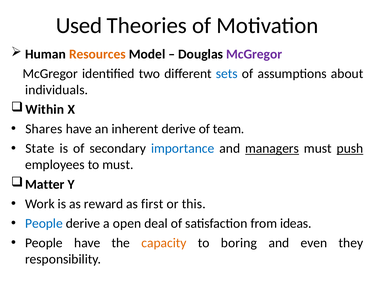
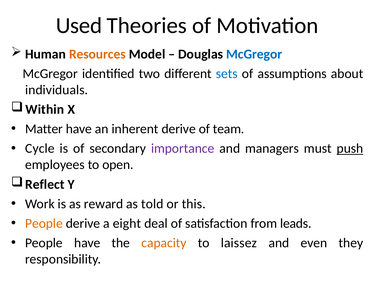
McGregor colour: purple -> blue (254, 54)
Shares: Shares -> Matter (44, 129)
State: State -> Cycle (40, 149)
importance colour: blue -> purple (183, 149)
managers underline: present -> none (272, 149)
to must: must -> open (118, 165)
Matter: Matter -> Reflect (45, 184)
first: first -> told (152, 204)
People colour: blue -> orange (44, 224)
open: open -> eight (127, 224)
ideas: ideas -> leads (296, 224)
boring: boring -> laissez (239, 243)
